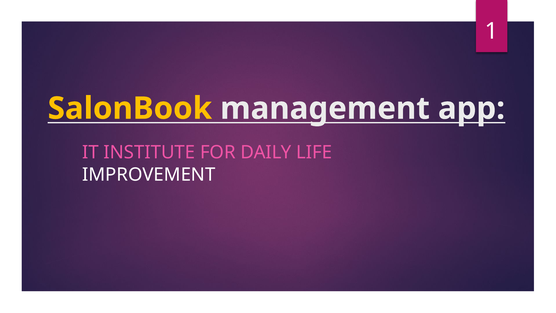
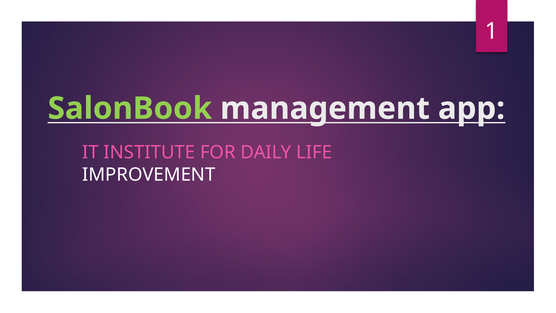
SalonBook colour: yellow -> light green (130, 108)
